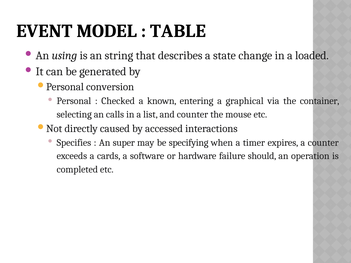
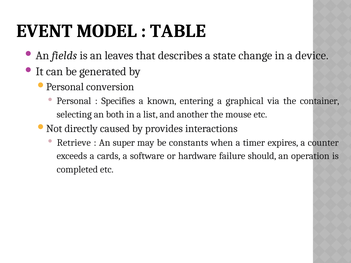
using: using -> fields (64, 56)
string: string -> leaves (119, 56)
loaded: loaded -> device (312, 56)
Checked: Checked -> Specifies (118, 101)
calls: calls -> both (115, 114)
and counter: counter -> another (193, 114)
accessed: accessed -> provides (164, 129)
Specifies: Specifies -> Retrieve (74, 143)
specifying: specifying -> constants (189, 143)
